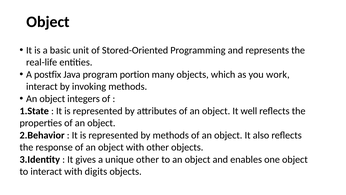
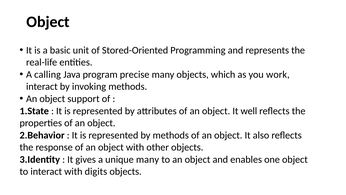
postfix: postfix -> calling (48, 74)
portion: portion -> precise (135, 74)
integers: integers -> support (83, 99)
unique other: other -> many (148, 159)
